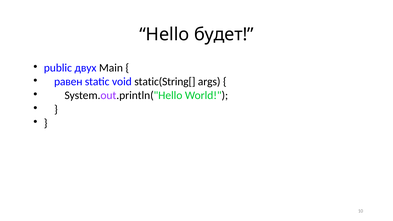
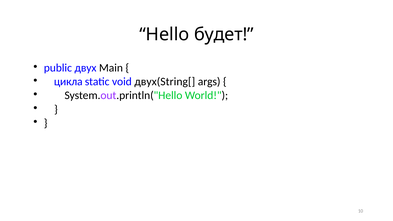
равен: равен -> цикла (68, 82)
static(String[: static(String[ -> двух(String[ (165, 82)
